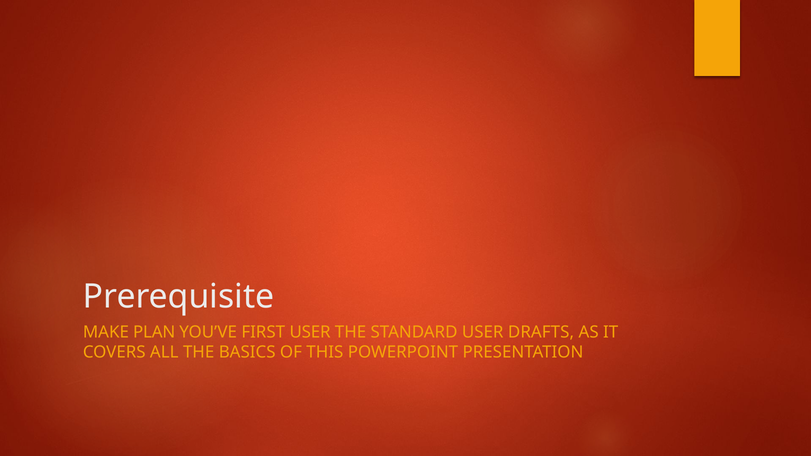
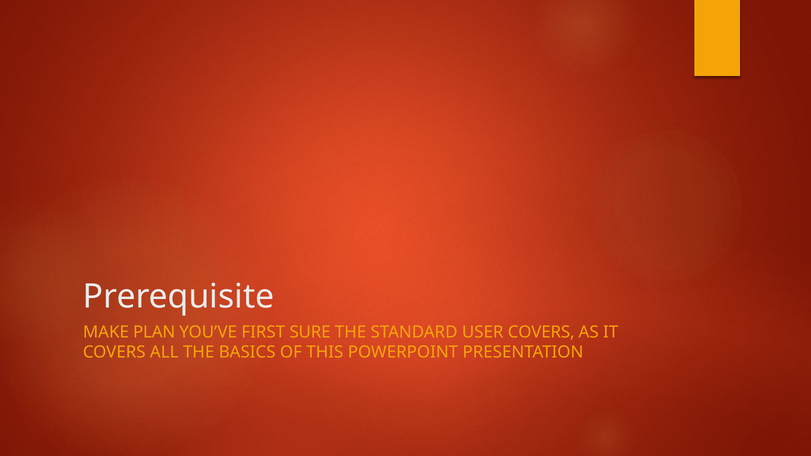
FIRST USER: USER -> SURE (310, 332)
USER DRAFTS: DRAFTS -> COVERS (541, 332)
